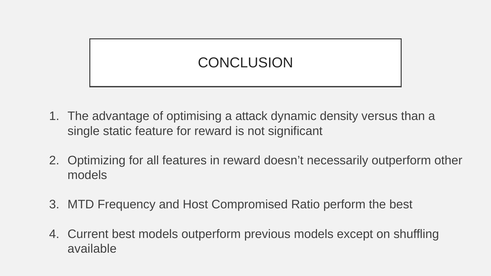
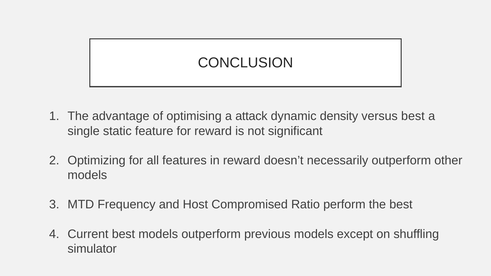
versus than: than -> best (413, 116)
available: available -> simulator (92, 249)
